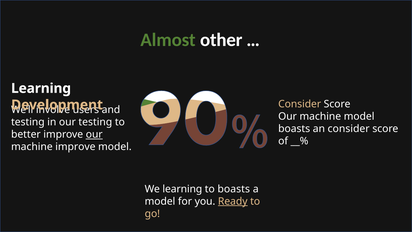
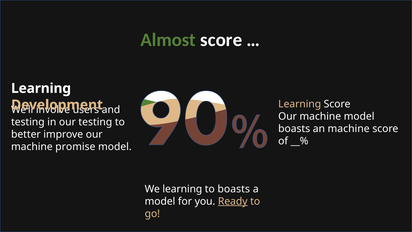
Almost other: other -> score (221, 40)
Consider: Consider -> Learning (300, 104)
an consider: consider -> machine (349, 129)
our underline: present -> none (94, 134)
machine improve: improve -> promise (75, 147)
